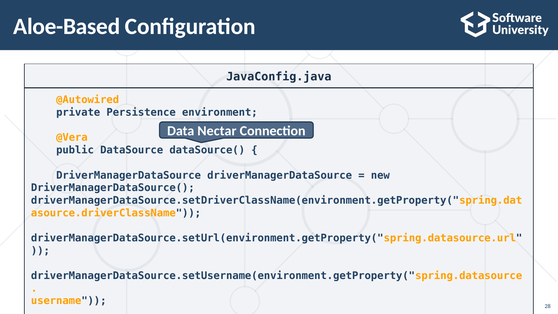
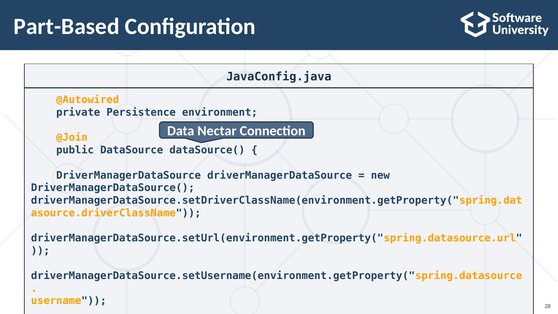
Aloe-Based: Aloe-Based -> Part-Based (67, 26)
@Vera: @Vera -> @Join (72, 137)
